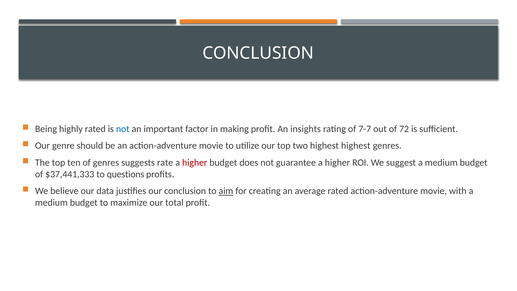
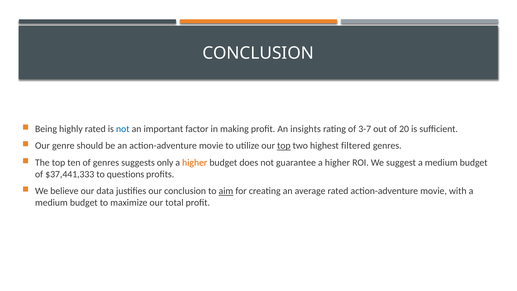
7-7: 7-7 -> 3-7 (365, 129)
72: 72 -> 20 (404, 129)
top underline: none -> present (284, 146)
highest highest: highest -> filtered (356, 146)
rate: rate -> only (165, 162)
higher colour: red -> orange (195, 162)
